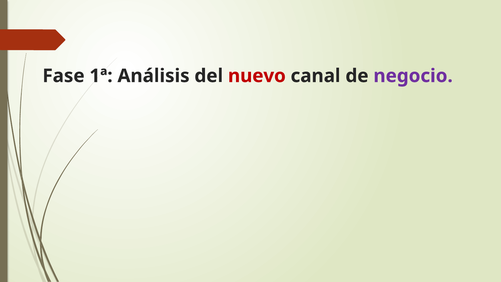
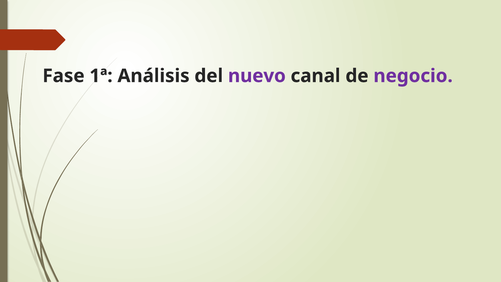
nuevo colour: red -> purple (257, 76)
